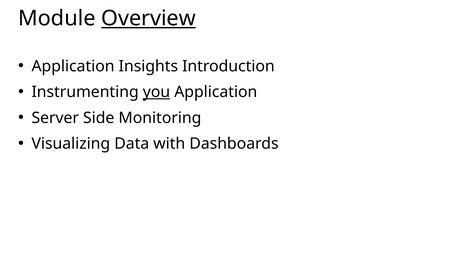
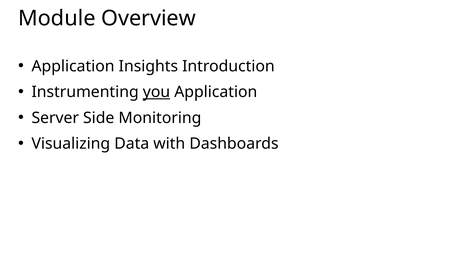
Overview underline: present -> none (148, 18)
